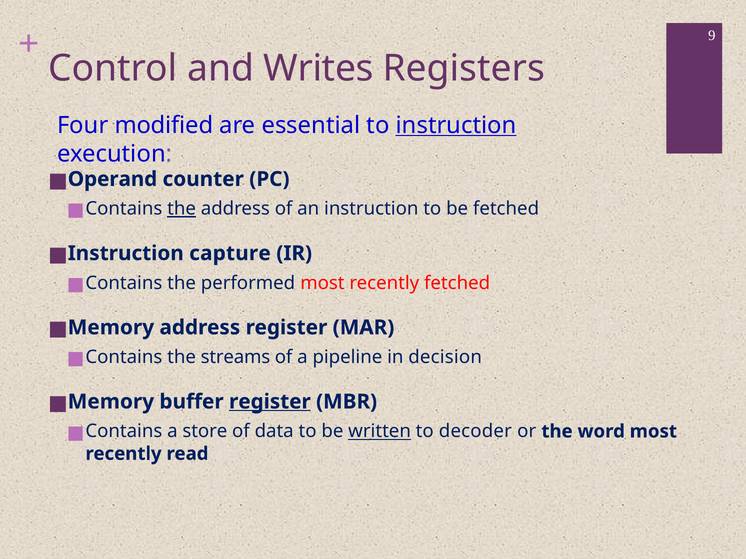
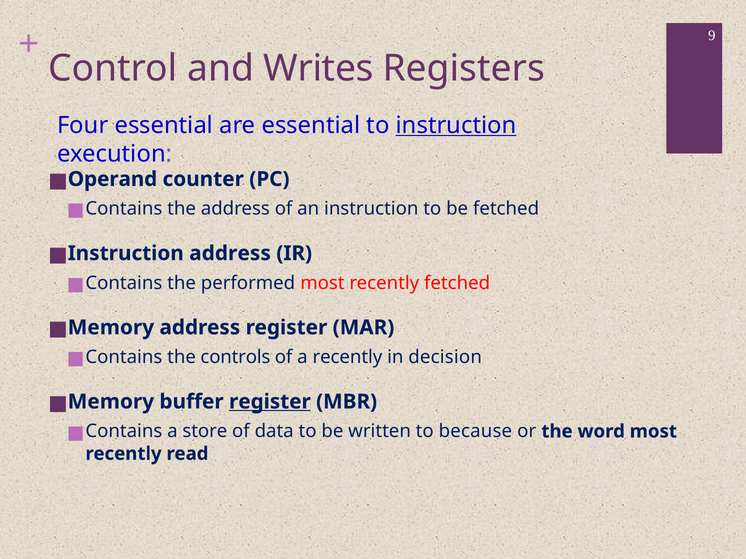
Four modified: modified -> essential (164, 125)
the underline: present -> none (182, 209)
Instruction capture: capture -> address (230, 254)
streams: streams -> controls (235, 357)
a pipeline: pipeline -> recently (347, 357)
written underline: present -> none (380, 432)
decoder: decoder -> because (475, 432)
